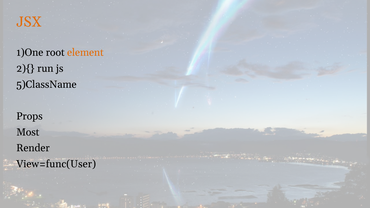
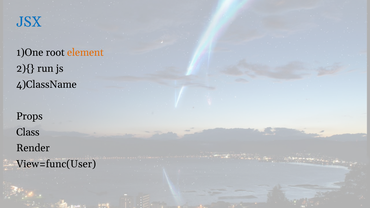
JSX colour: orange -> blue (29, 22)
5)ClassName: 5)ClassName -> 4)ClassName (46, 84)
Most: Most -> Class (28, 132)
